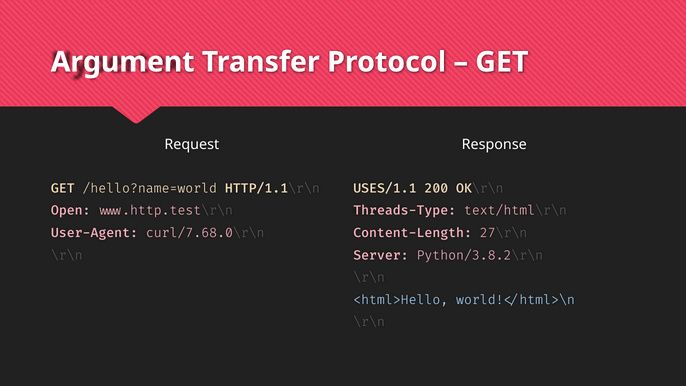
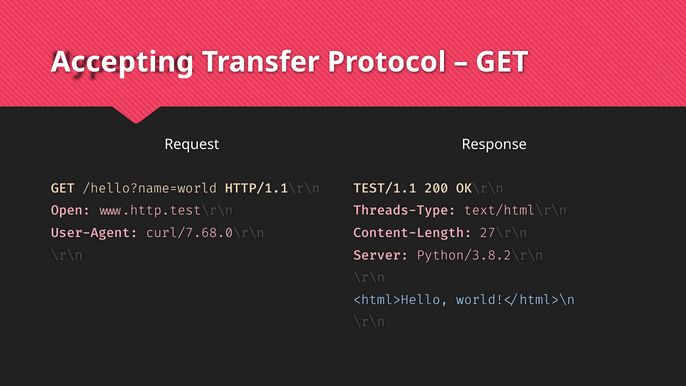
Argument: Argument -> Accepting (122, 62)
USES/1.1: USES/1.1 -> TEST/1.1 (385, 188)
